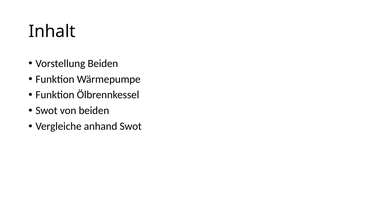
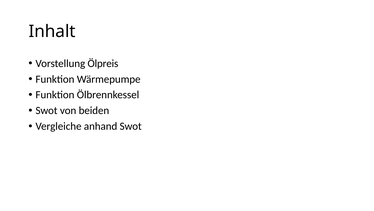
Vorstellung Beiden: Beiden -> Ölpreis (103, 63)
